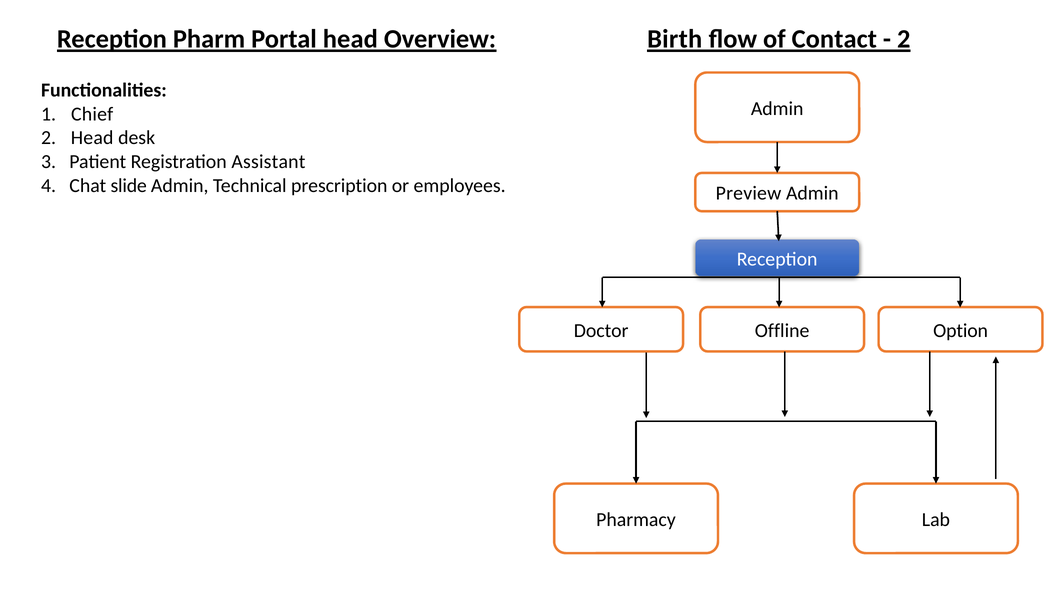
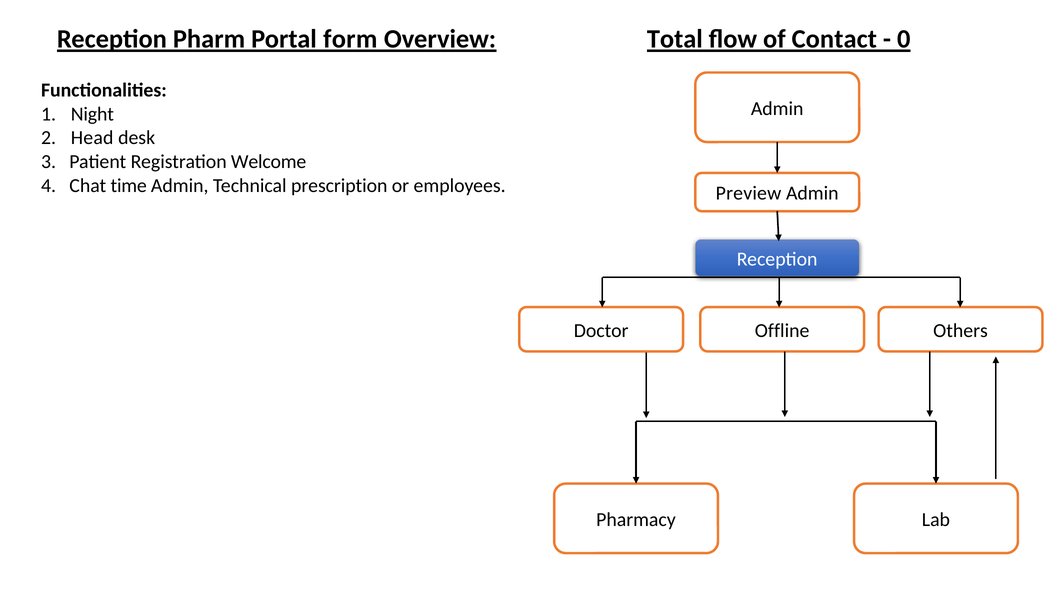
Portal head: head -> form (350, 39)
Birth: Birth -> Total (675, 39)
2: 2 -> 0 (904, 39)
Chief: Chief -> Night (92, 114)
Assistant: Assistant -> Welcome (269, 162)
slide: slide -> time (129, 185)
Option: Option -> Others (961, 330)
